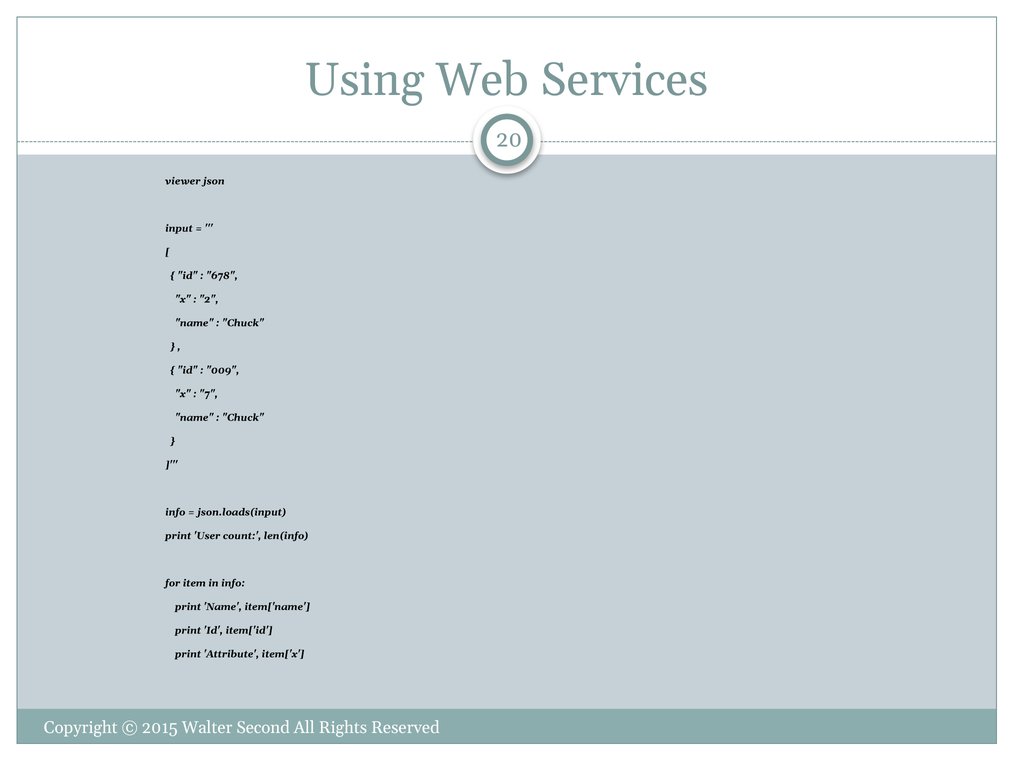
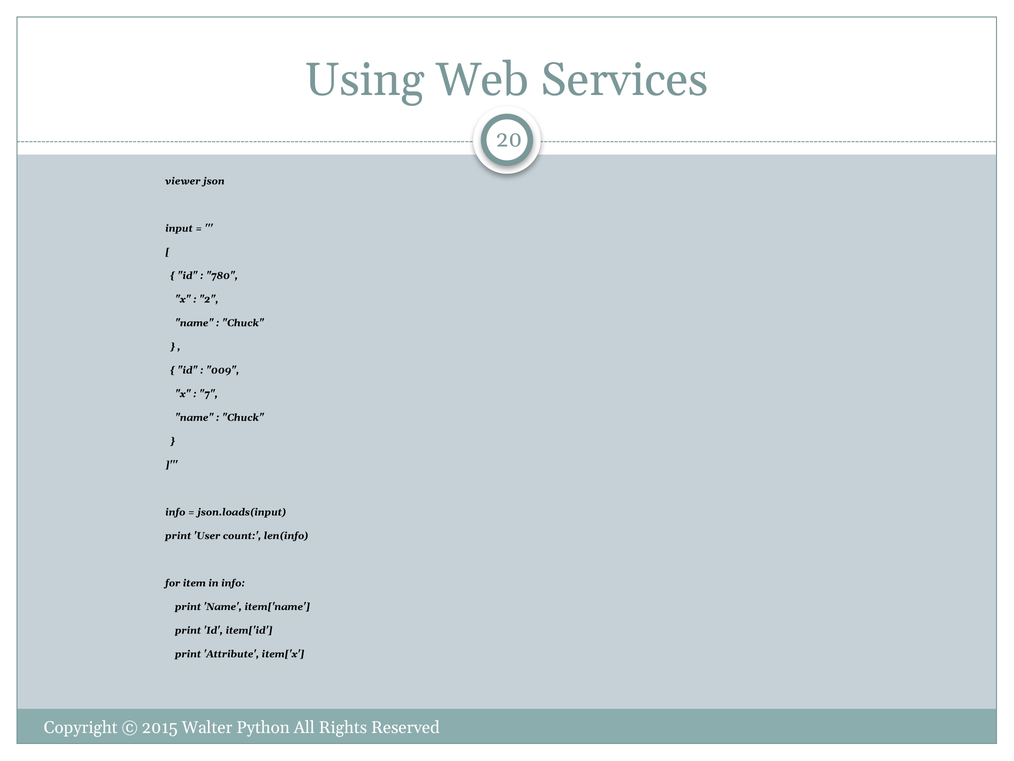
678: 678 -> 780 (222, 275)
Second: Second -> Python (263, 727)
